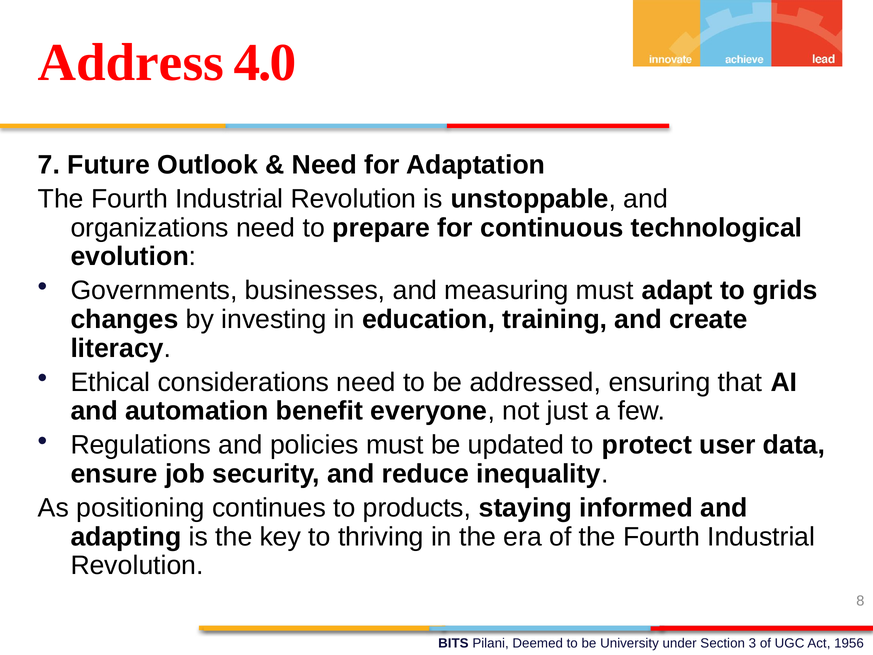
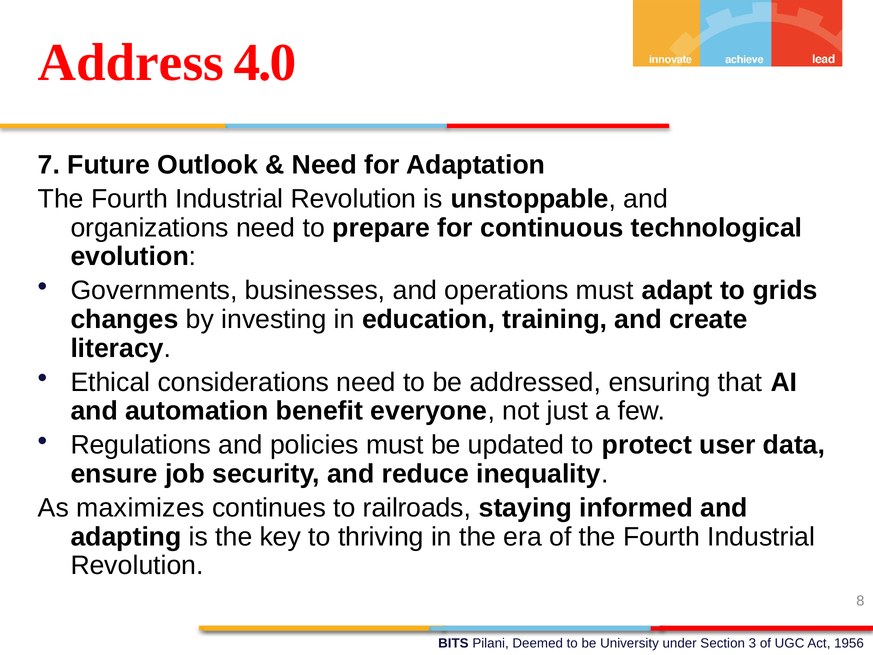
measuring: measuring -> operations (507, 291)
positioning: positioning -> maximizes (140, 508)
products: products -> railroads (417, 508)
